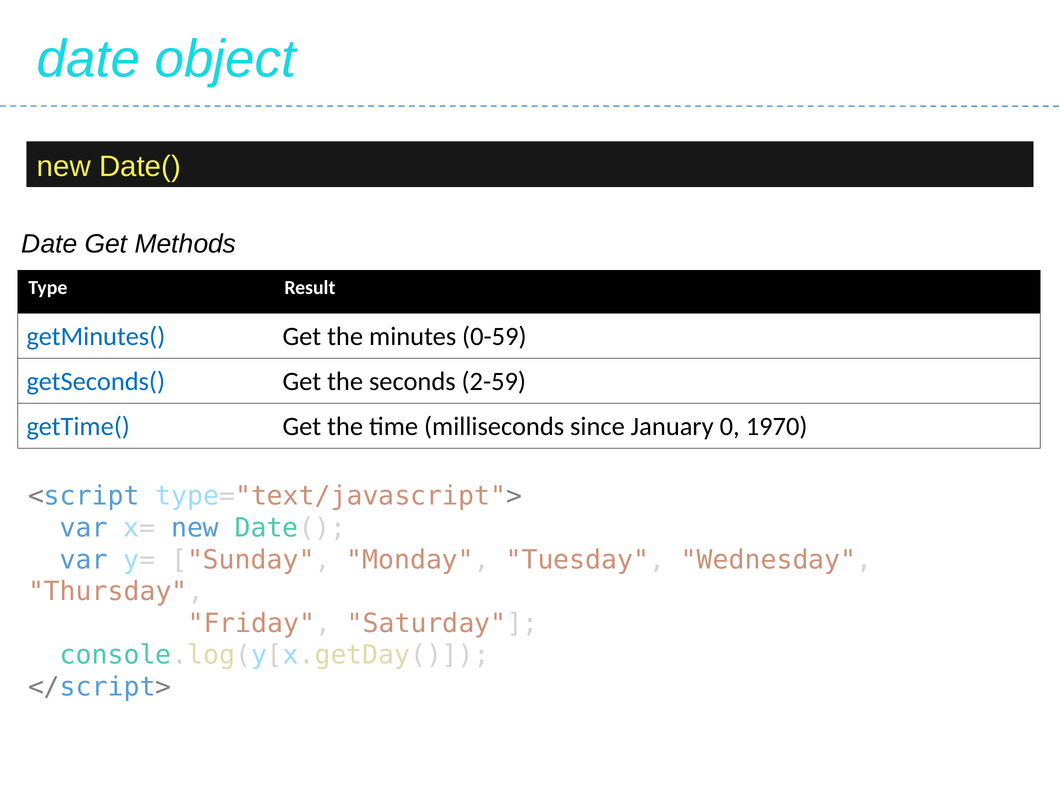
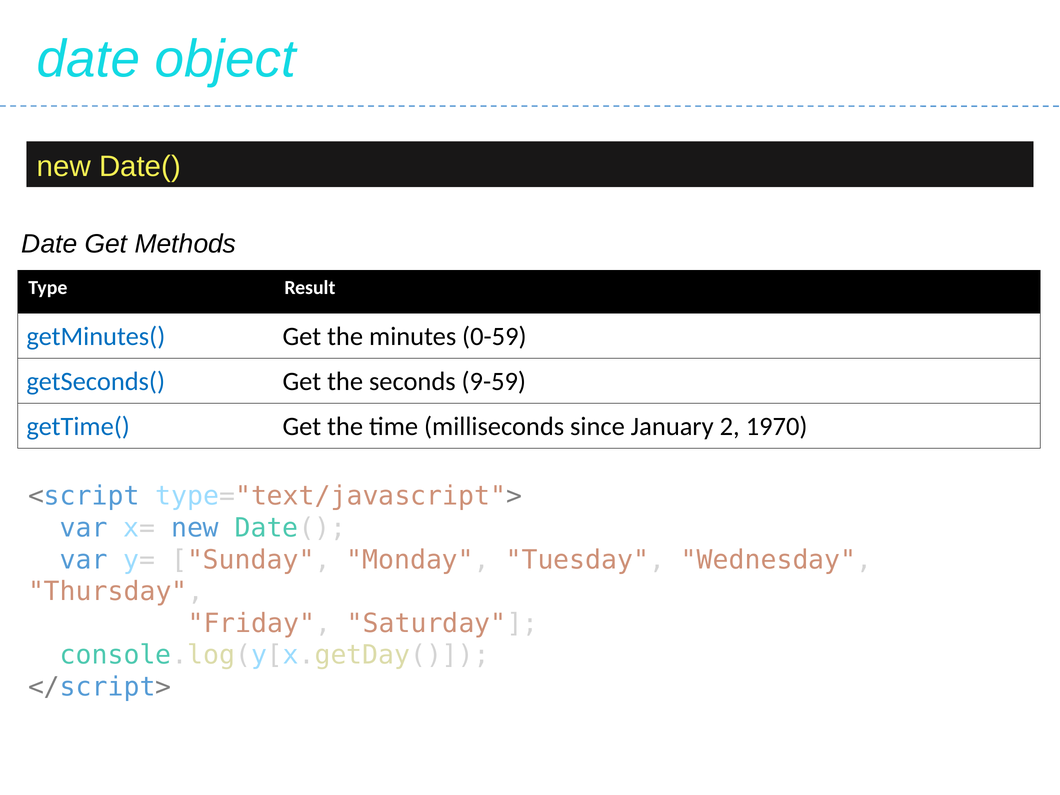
2-59: 2-59 -> 9-59 (494, 381)
0: 0 -> 2 (730, 426)
